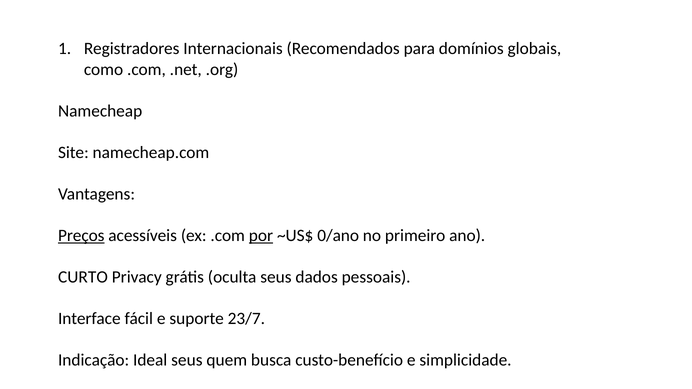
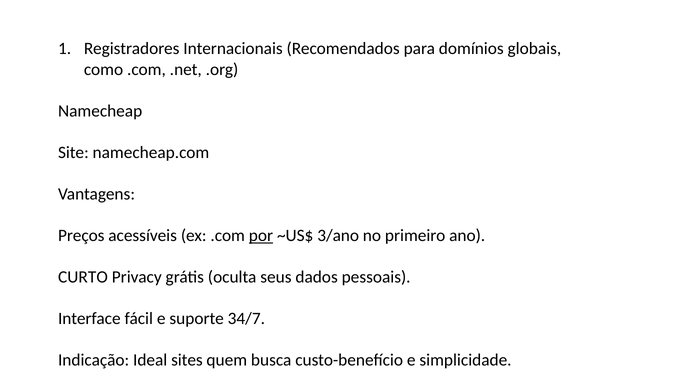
Preços underline: present -> none (81, 236)
0/ano: 0/ano -> 3/ano (338, 236)
23/7: 23/7 -> 34/7 (246, 319)
Ideal seus: seus -> sites (187, 360)
